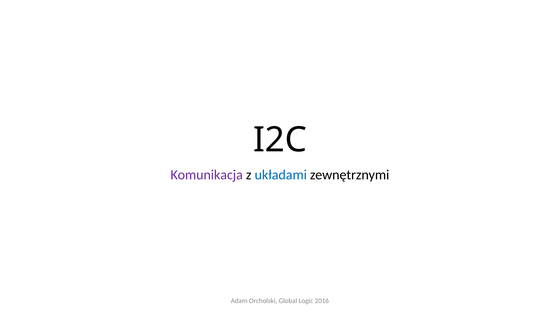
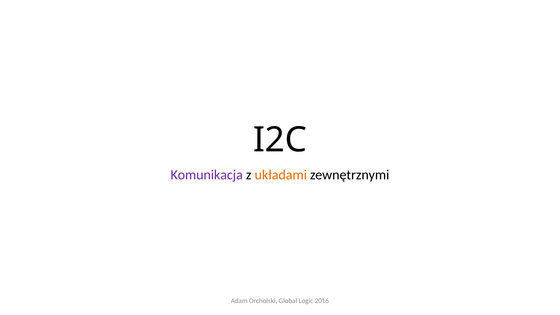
układami colour: blue -> orange (281, 175)
